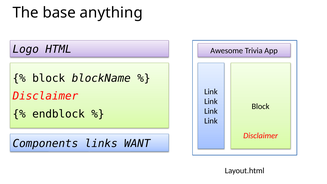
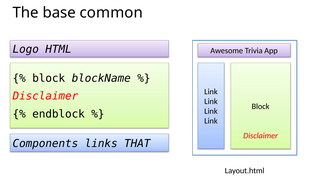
anything: anything -> common (111, 13)
WANT: WANT -> THAT (137, 143)
